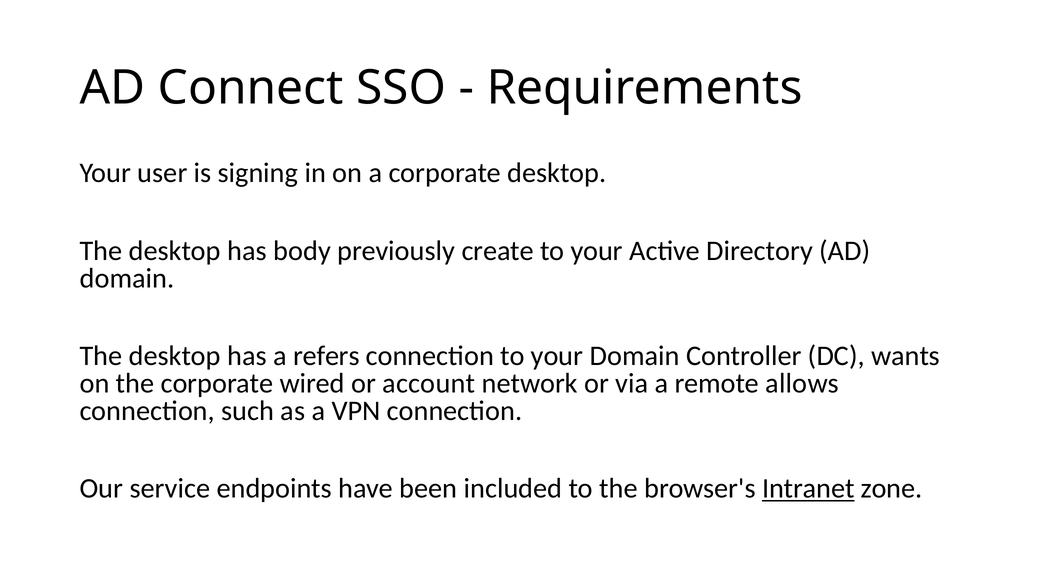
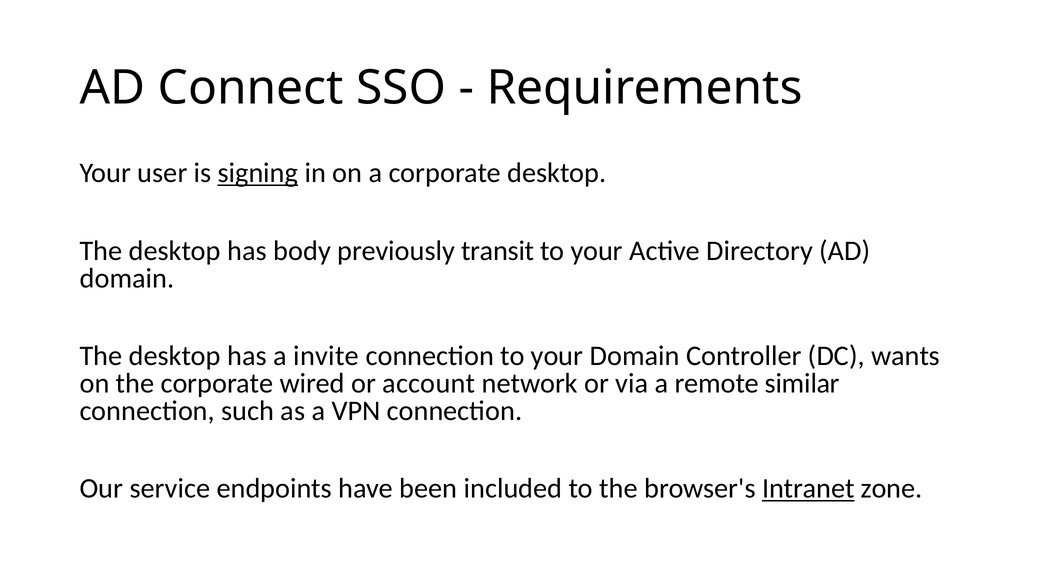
signing underline: none -> present (258, 173)
create: create -> transit (498, 251)
refers: refers -> invite (326, 356)
allows: allows -> similar (802, 384)
